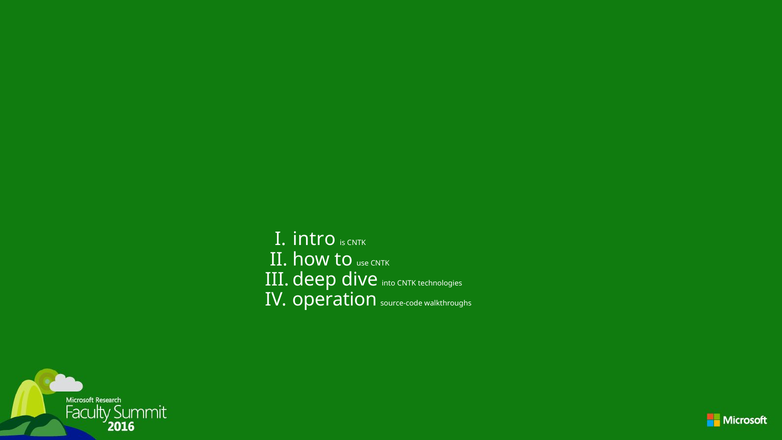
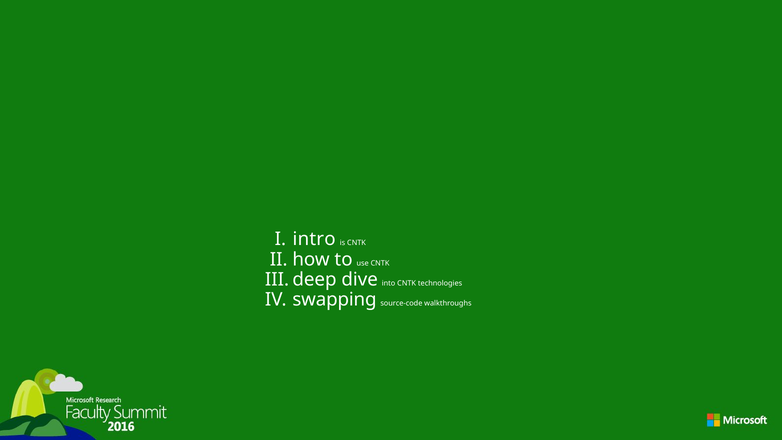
operation: operation -> swapping (334, 300)
